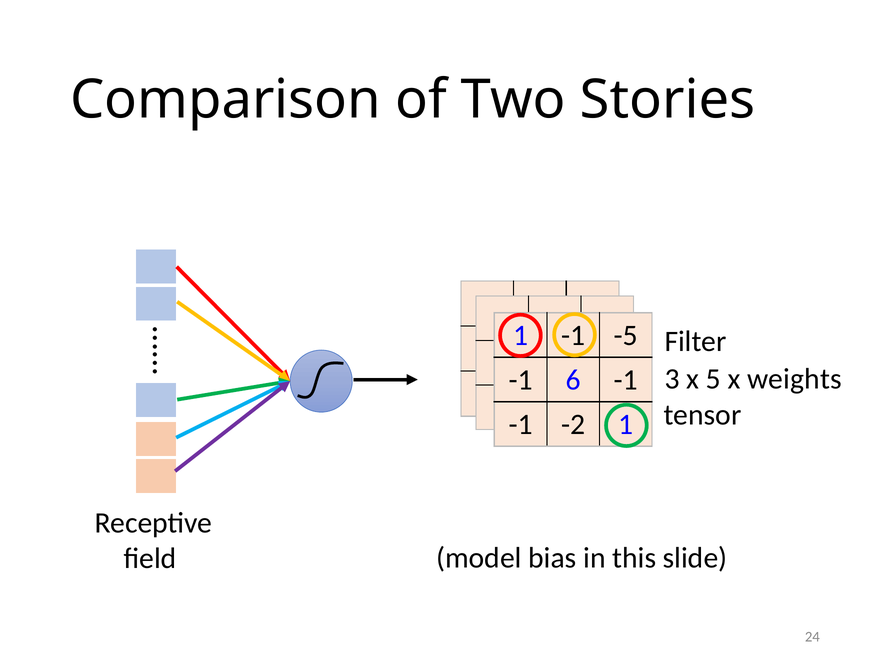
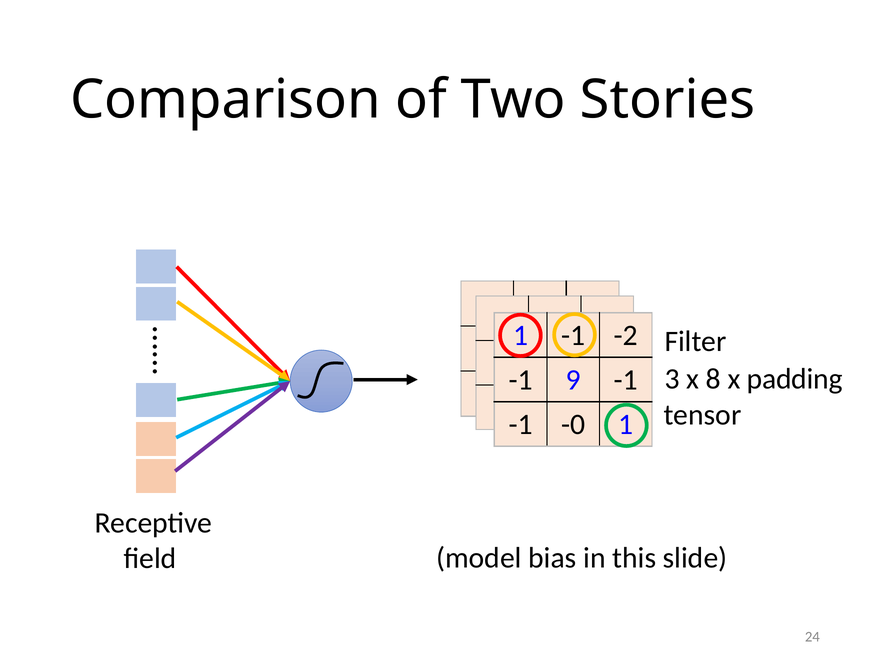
-5: -5 -> -2 (626, 336)
5: 5 -> 8 (713, 379)
weights: weights -> padding (795, 379)
6: 6 -> 9 (573, 380)
-2: -2 -> -0 (573, 425)
